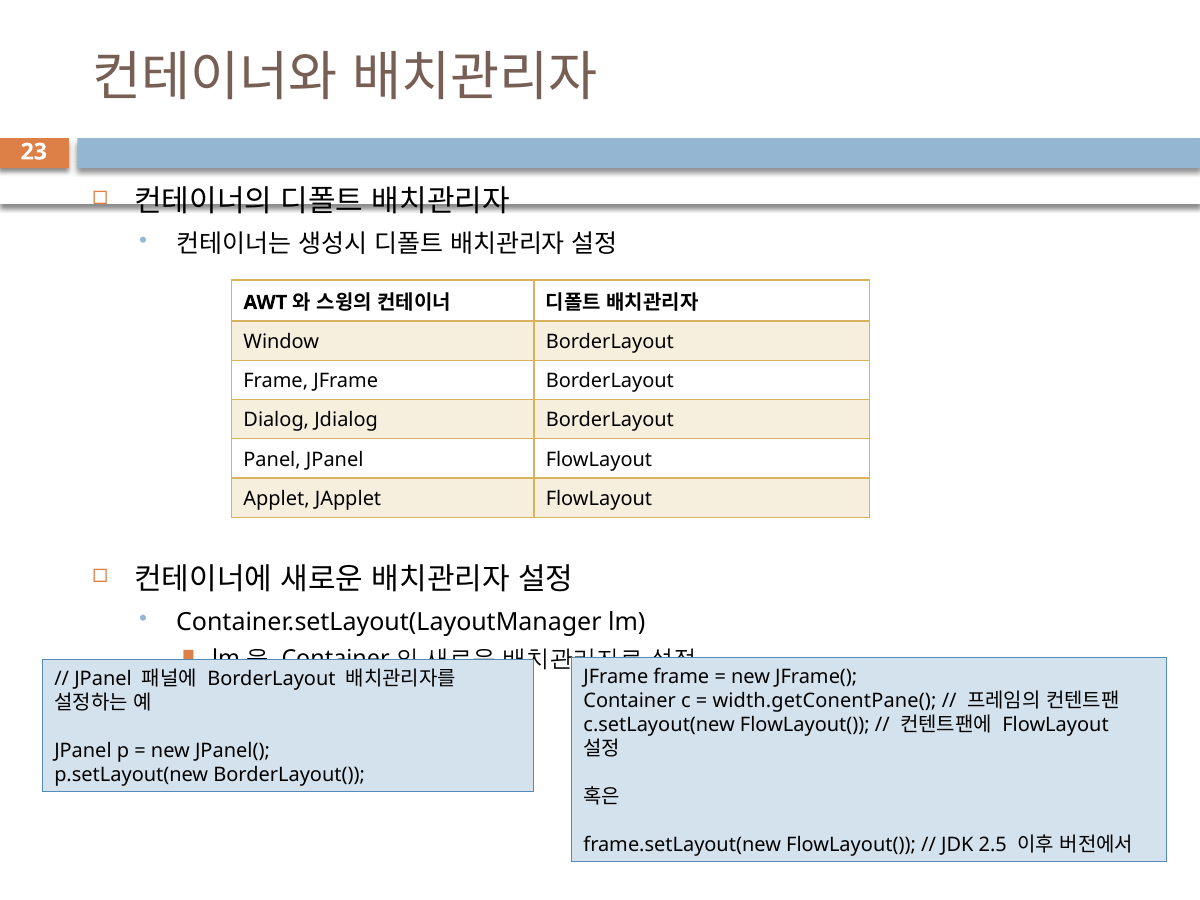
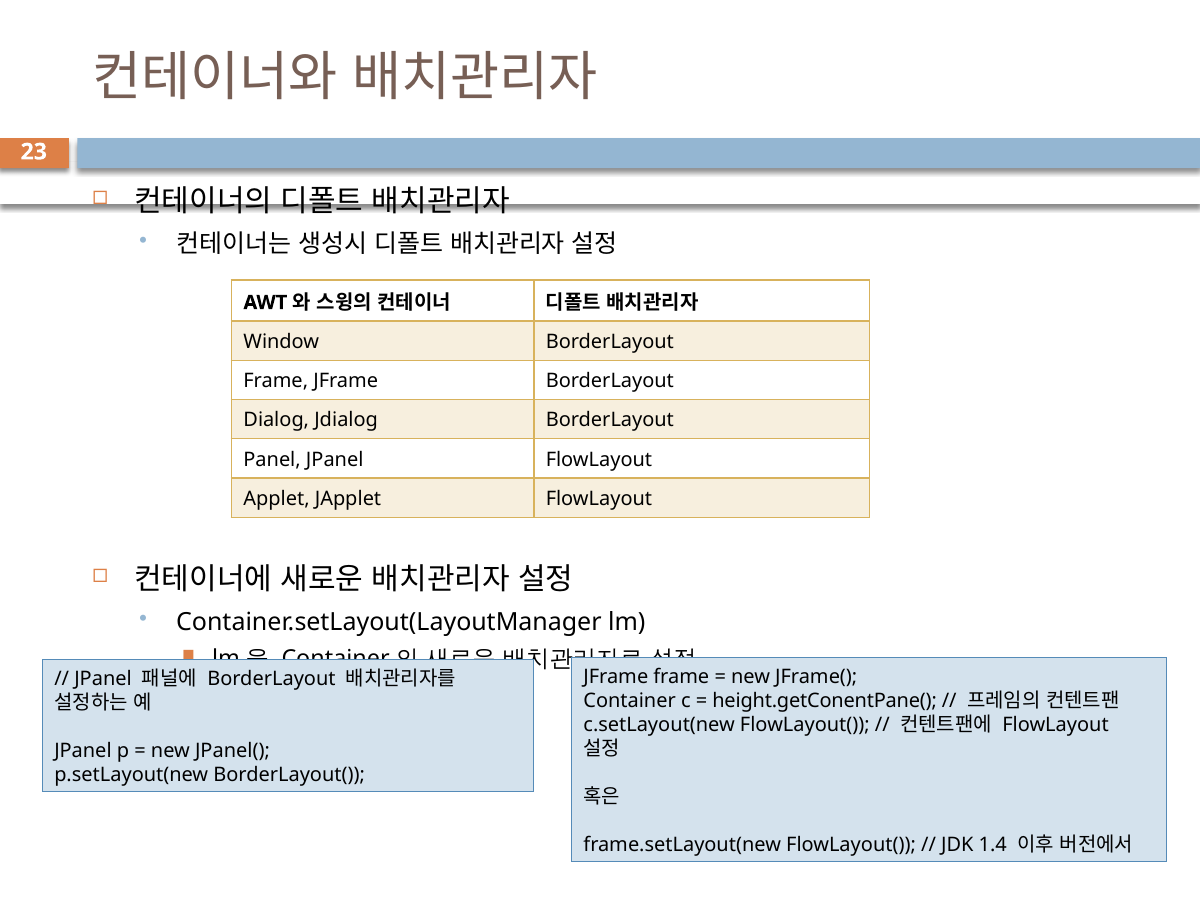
width.getConentPane(: width.getConentPane( -> height.getConentPane( (825, 701)
2.5: 2.5 -> 1.4 (993, 845)
